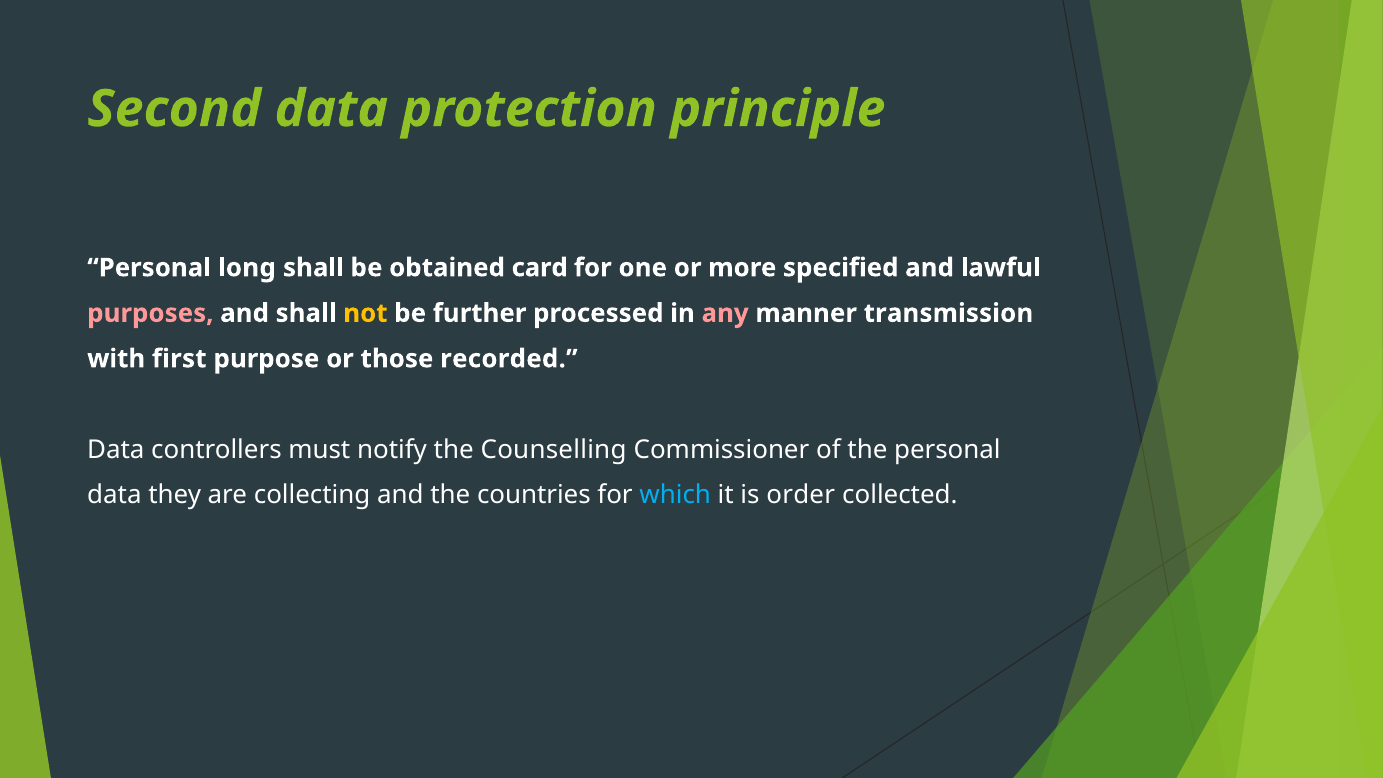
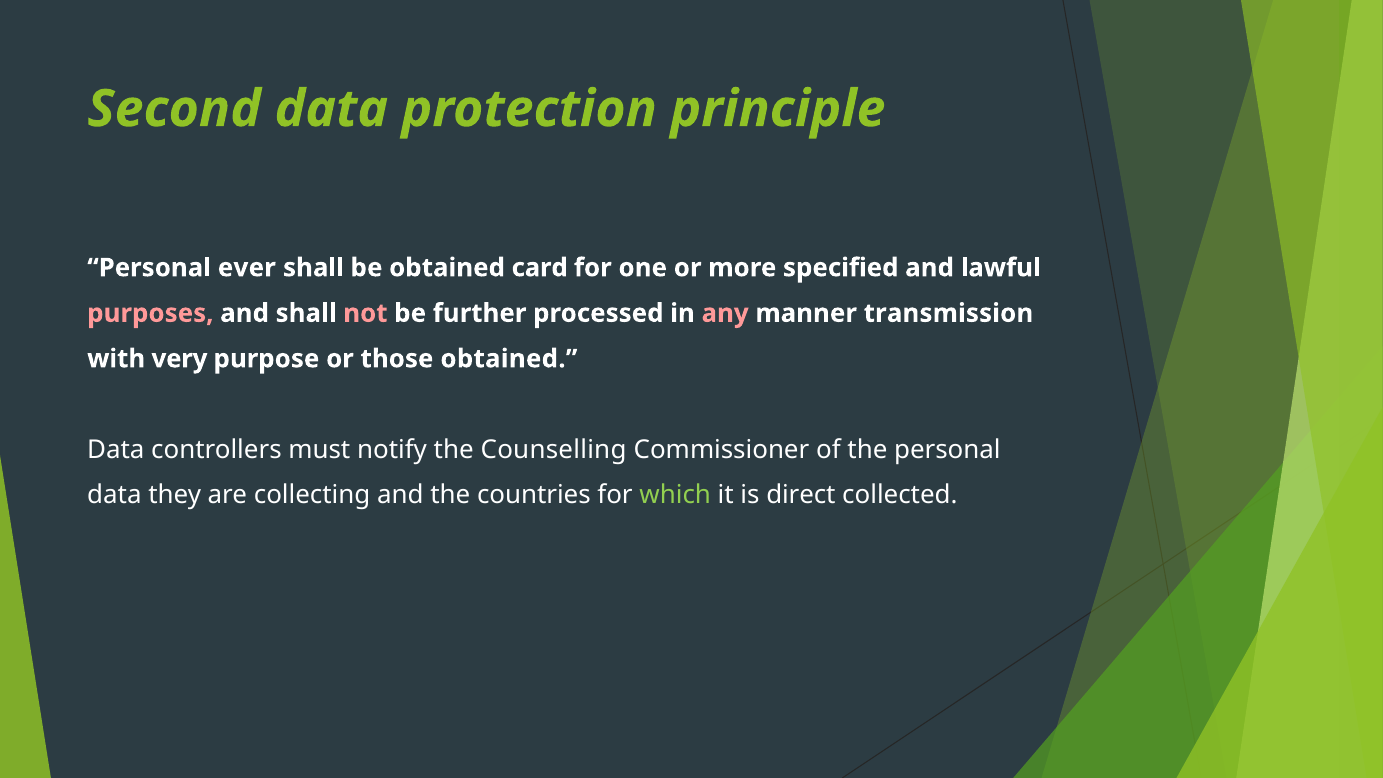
long: long -> ever (247, 268)
not colour: yellow -> pink (365, 313)
first: first -> very (179, 359)
those recorded: recorded -> obtained (509, 359)
which colour: light blue -> light green (675, 495)
order: order -> direct (801, 495)
